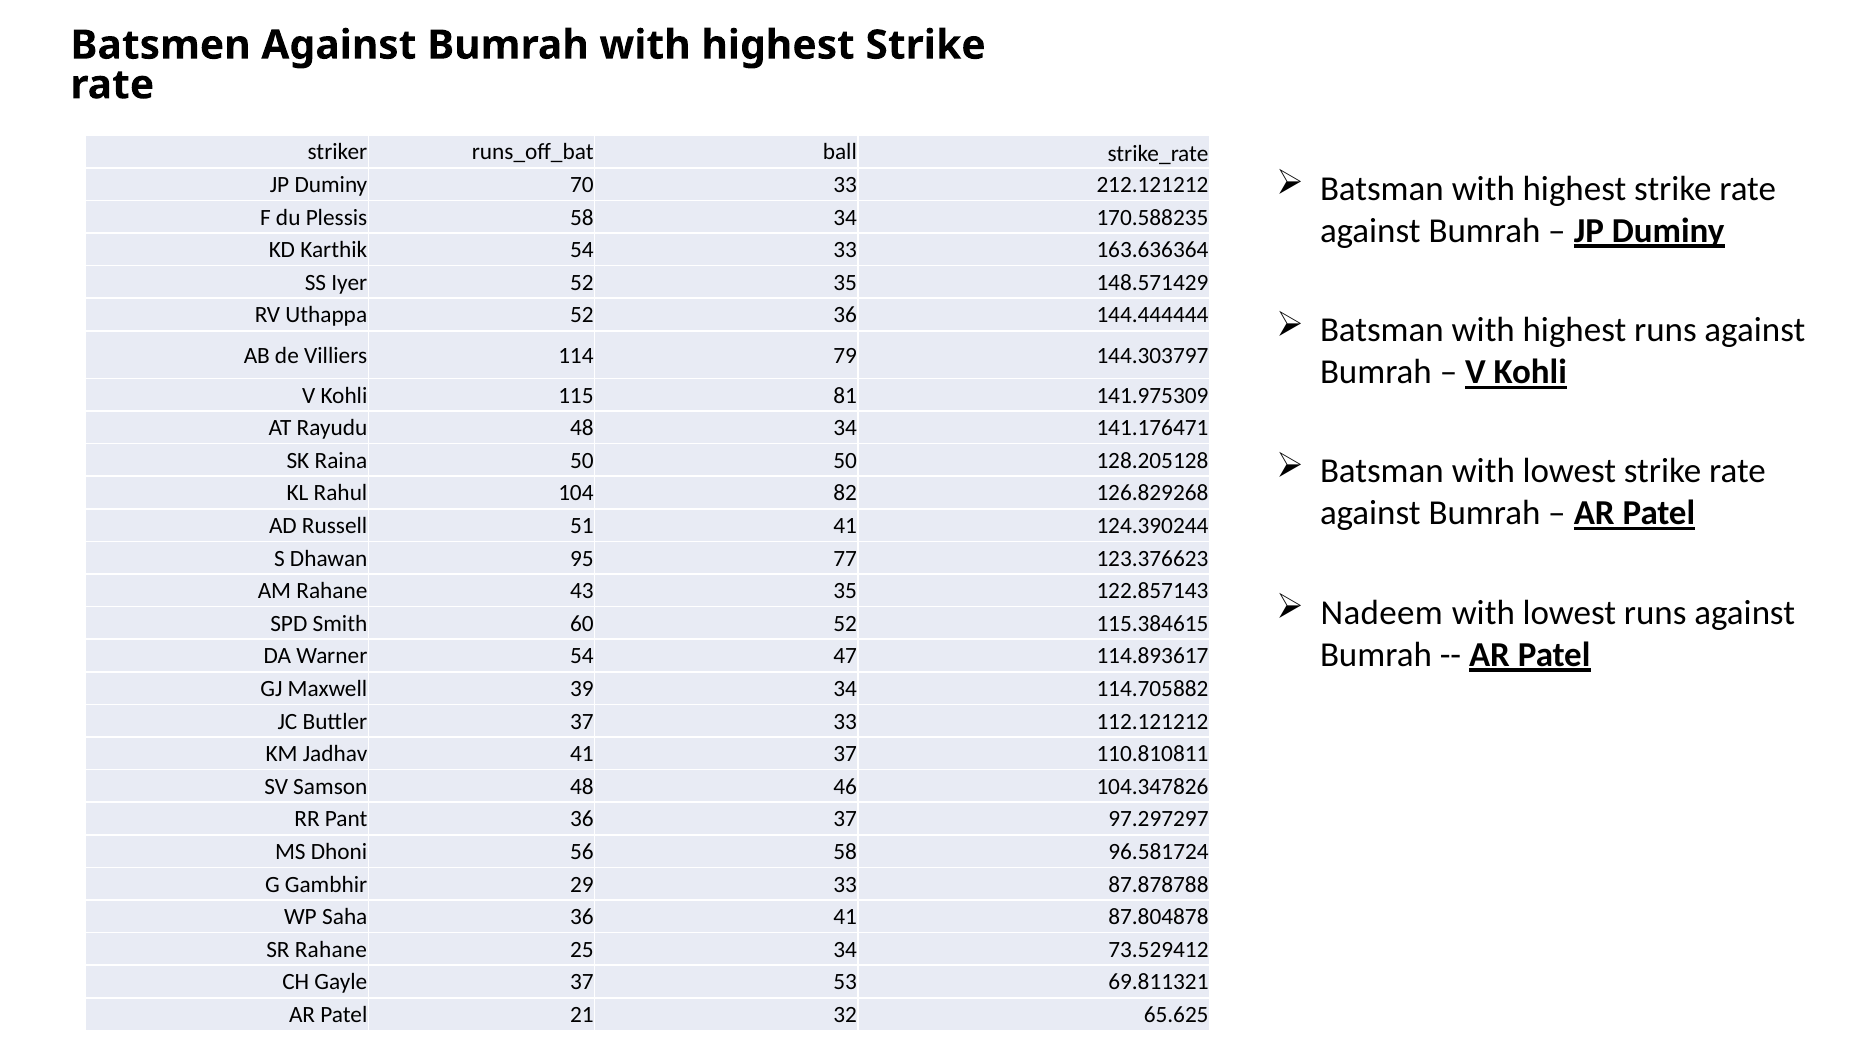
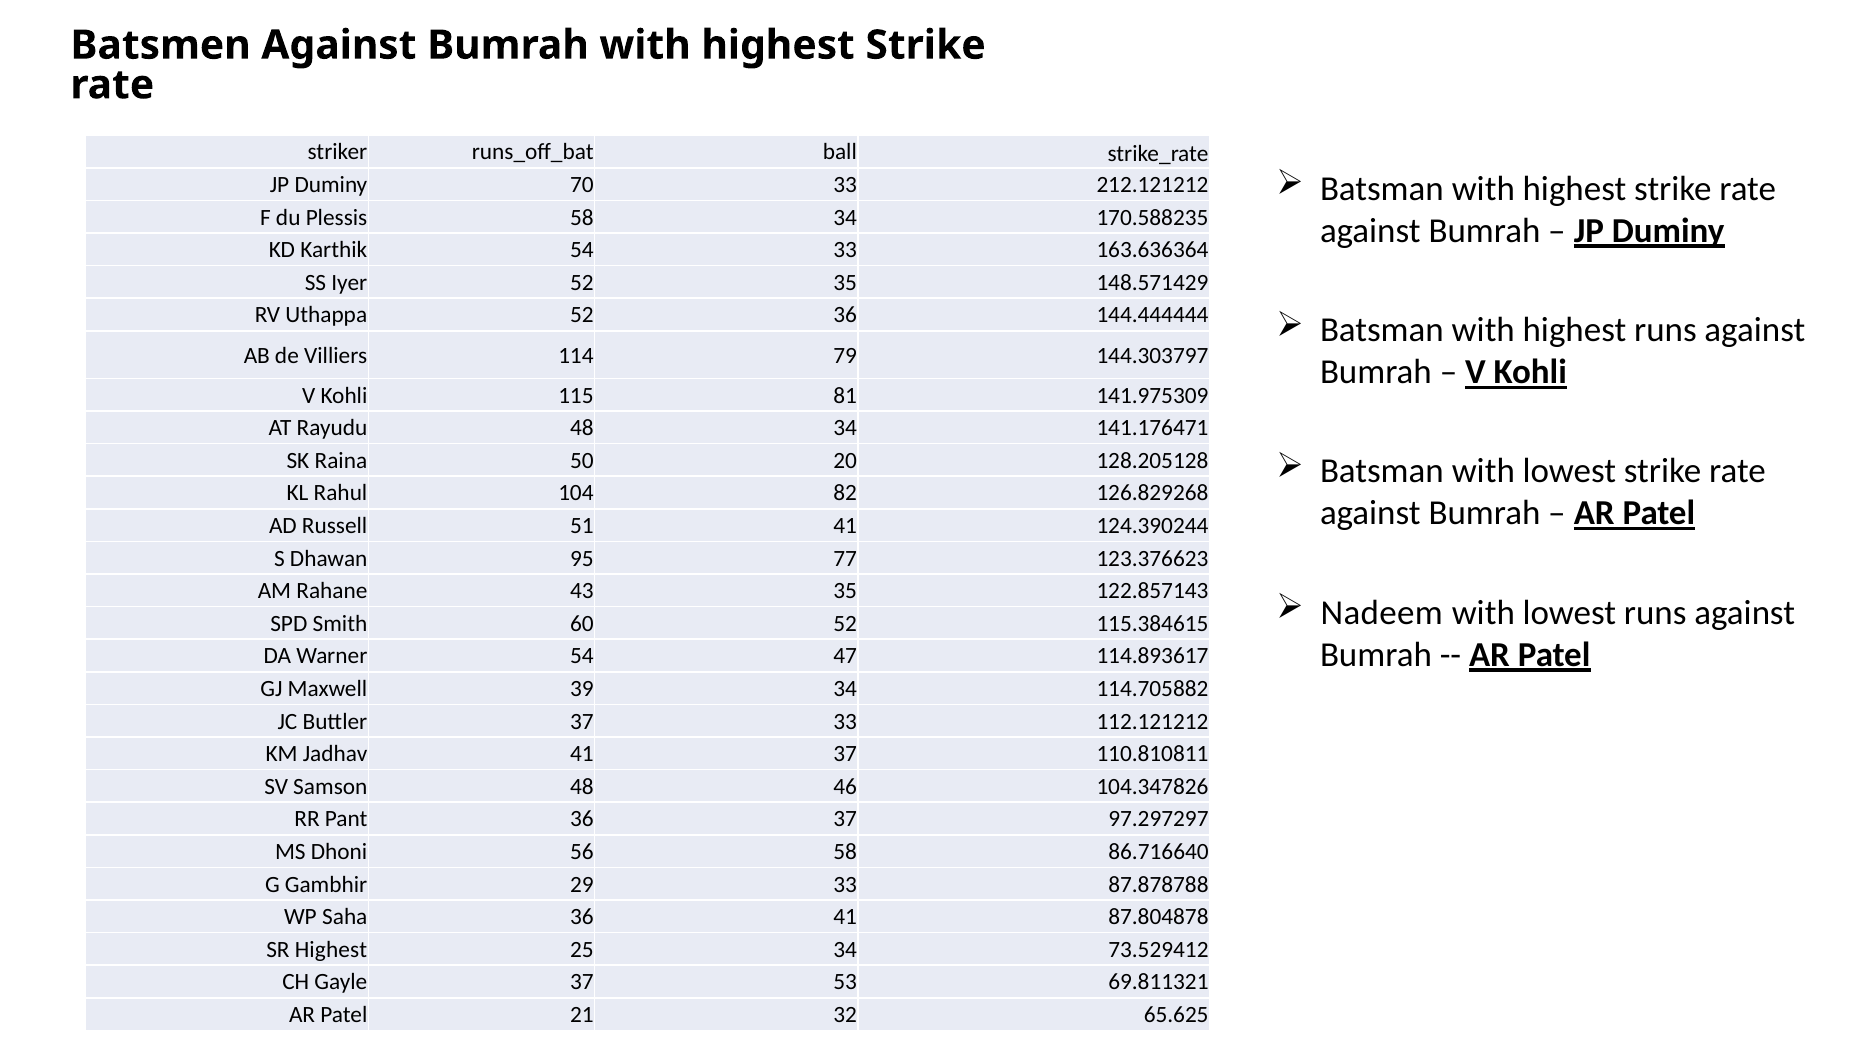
50 50: 50 -> 20 (845, 461)
96.581724: 96.581724 -> 86.716640 (1159, 852)
SR Rahane: Rahane -> Highest (331, 950)
